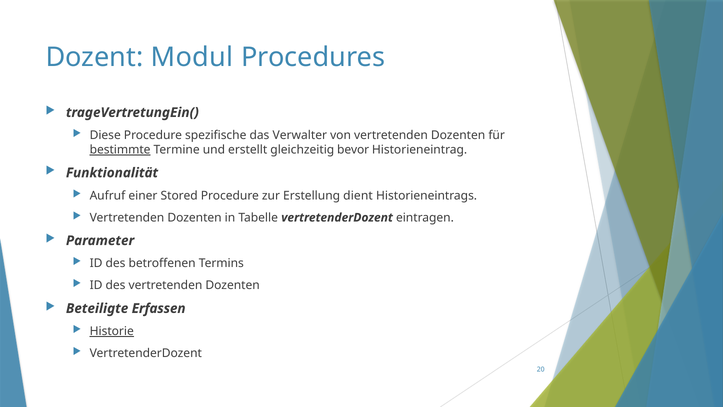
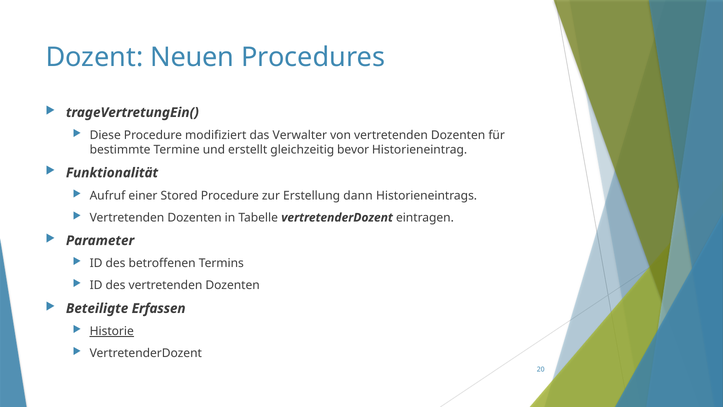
Modul: Modul -> Neuen (192, 57)
spezifische: spezifische -> modifiziert (216, 135)
bestimmte underline: present -> none (120, 150)
dient: dient -> dann (358, 195)
